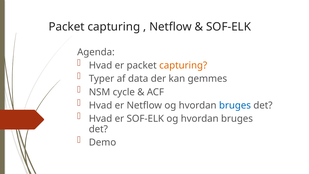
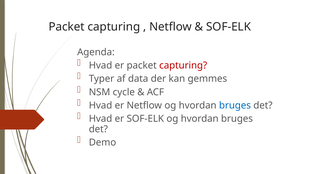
capturing colour: orange -> red (183, 65)
